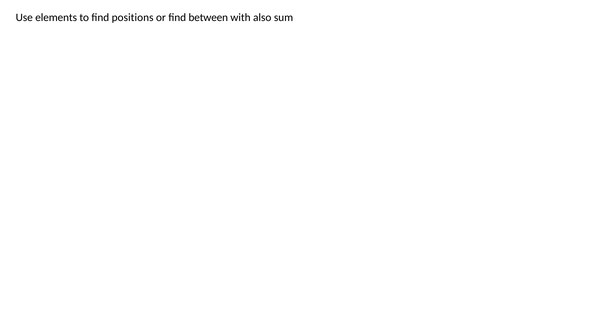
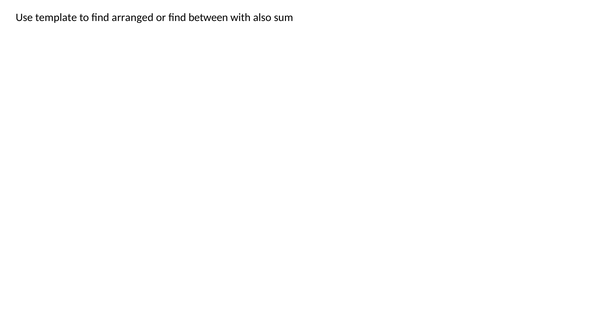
elements: elements -> template (56, 17)
positions: positions -> arranged (133, 17)
